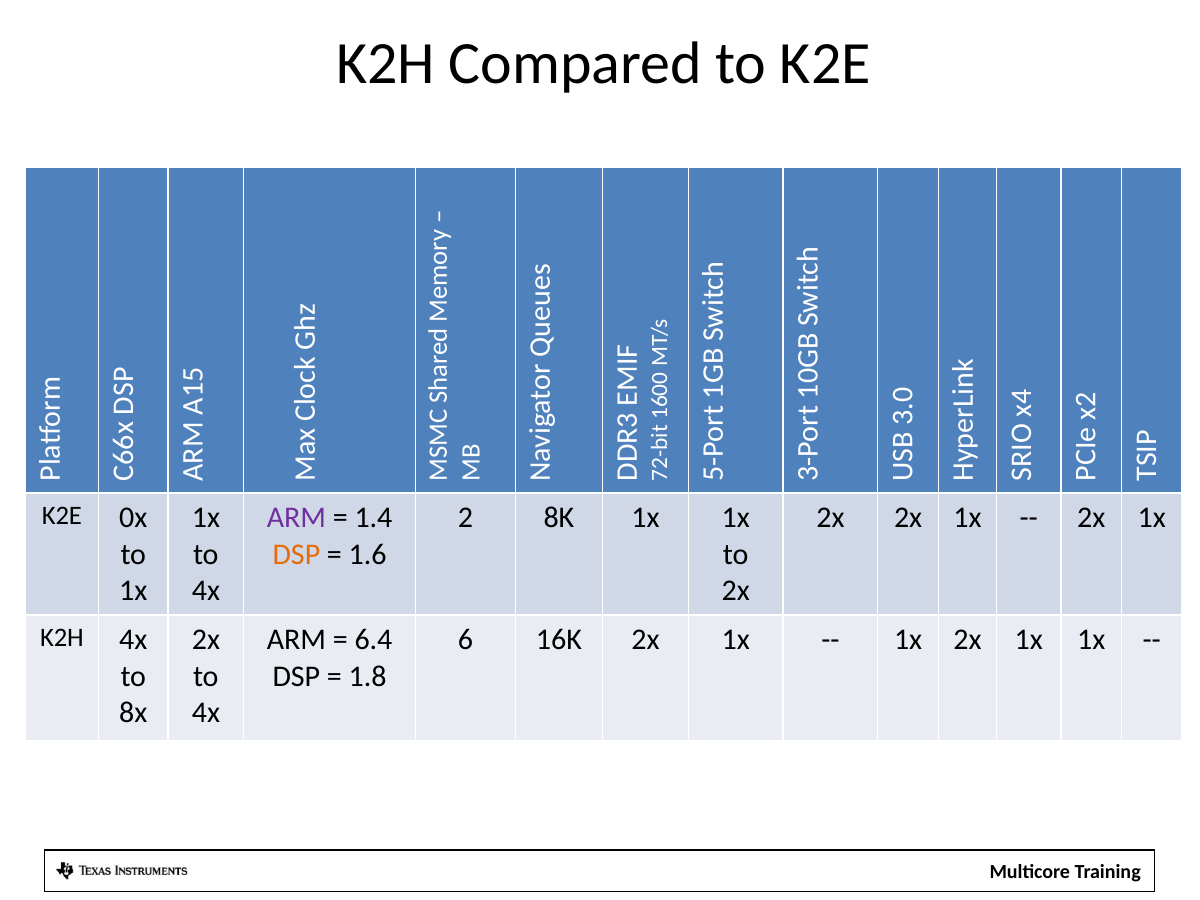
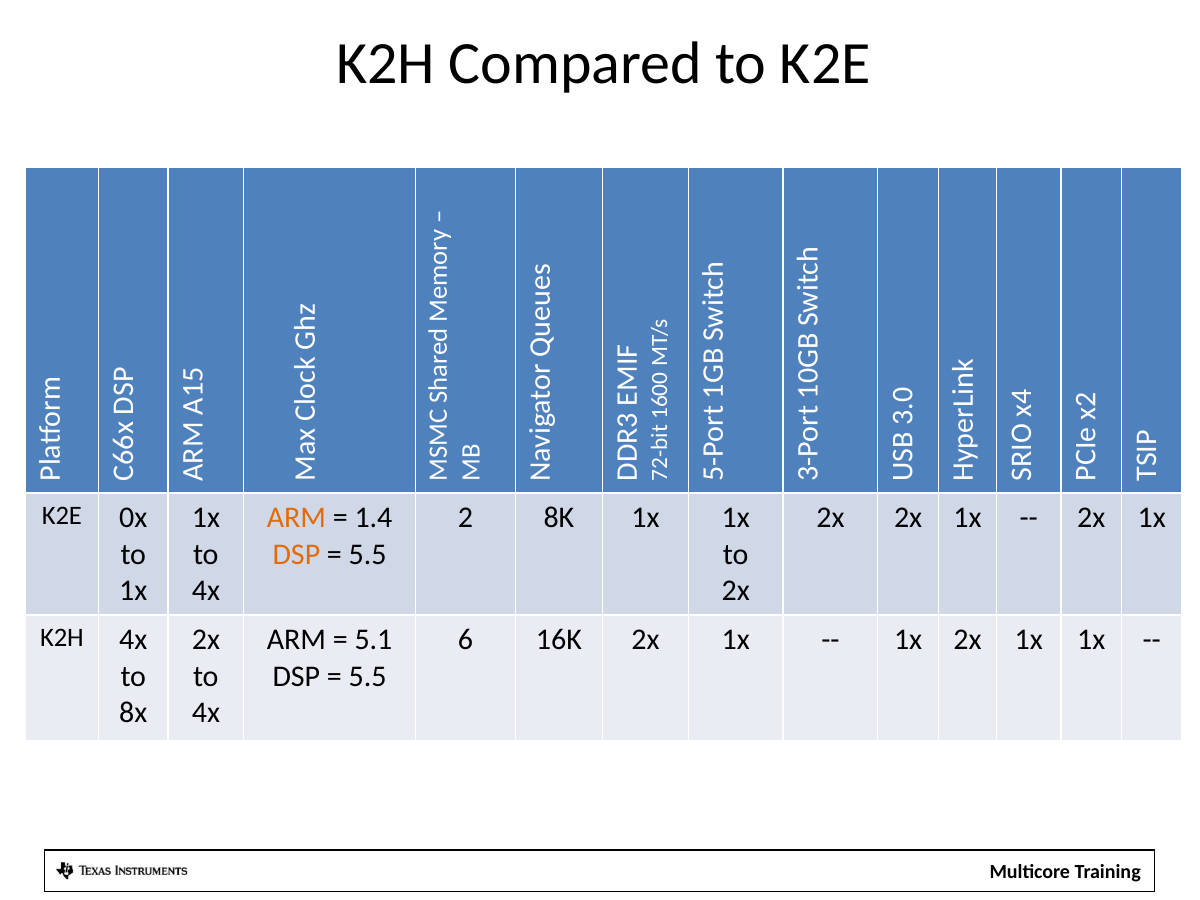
ARM colour: purple -> orange (296, 518)
1.6: 1.6 -> 5.5 (368, 554)
6.4: 6.4 -> 5.1 (373, 640)
1.8: 1.8 -> 5.5 (368, 676)
